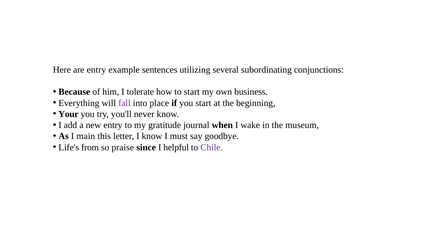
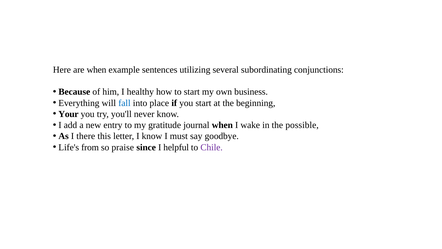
are entry: entry -> when (97, 70)
tolerate: tolerate -> healthy (140, 92)
fall colour: purple -> blue (124, 103)
museum: museum -> possible (302, 125)
main: main -> there (86, 136)
